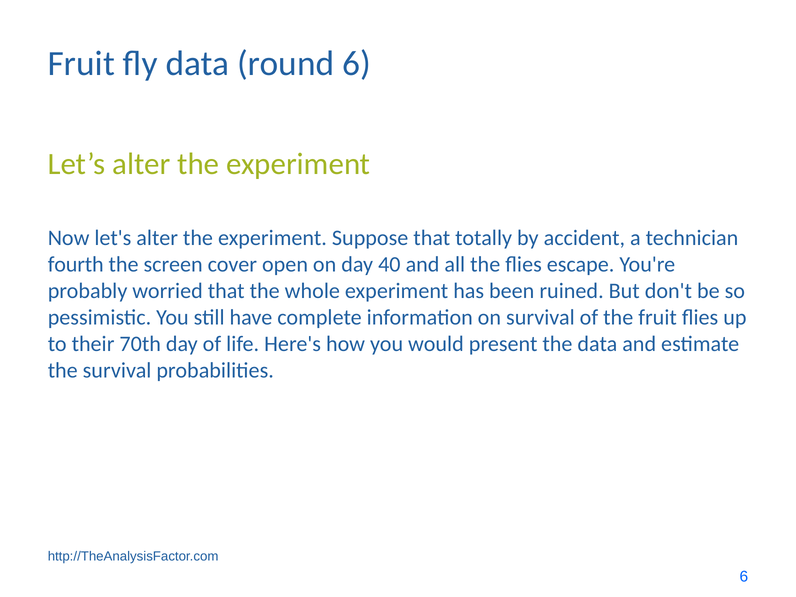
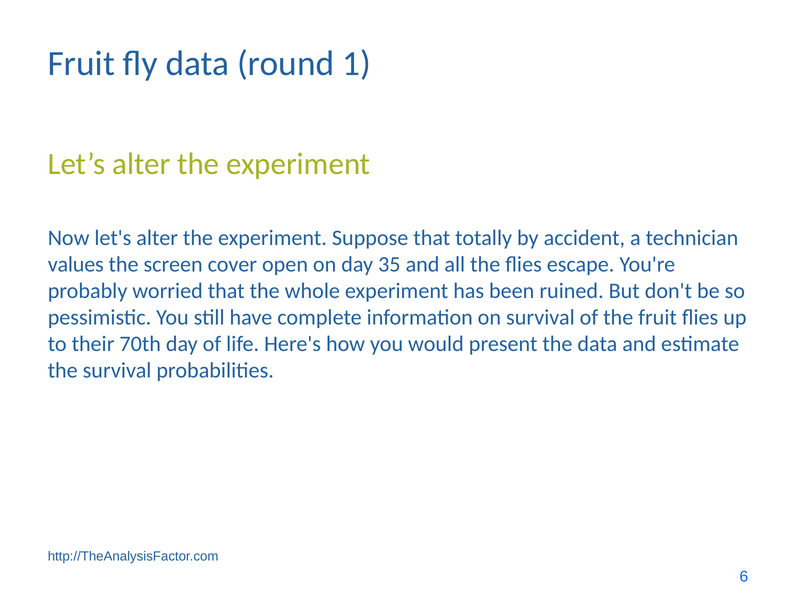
round 6: 6 -> 1 (357, 63)
fourth: fourth -> values (76, 264)
40: 40 -> 35 (389, 264)
